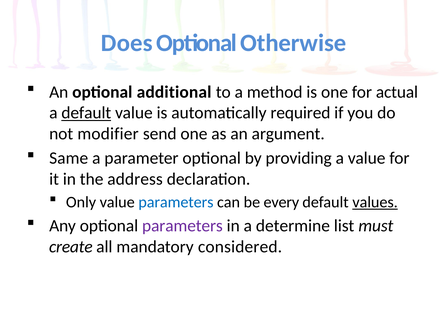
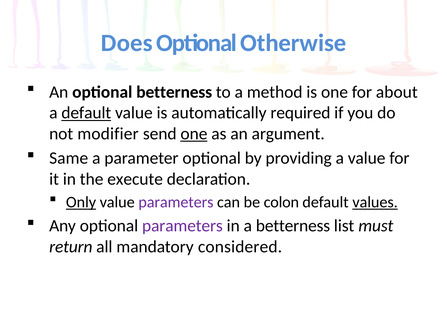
optional additional: additional -> betterness (174, 92)
actual: actual -> about (397, 92)
one underline: none -> present (194, 134)
address: address -> execute (135, 179)
Only underline: none -> present (81, 202)
parameters colour: blue -> purple (176, 202)
every: every -> colon (281, 202)
a determine: determine -> betterness (293, 226)
create: create -> return (71, 247)
